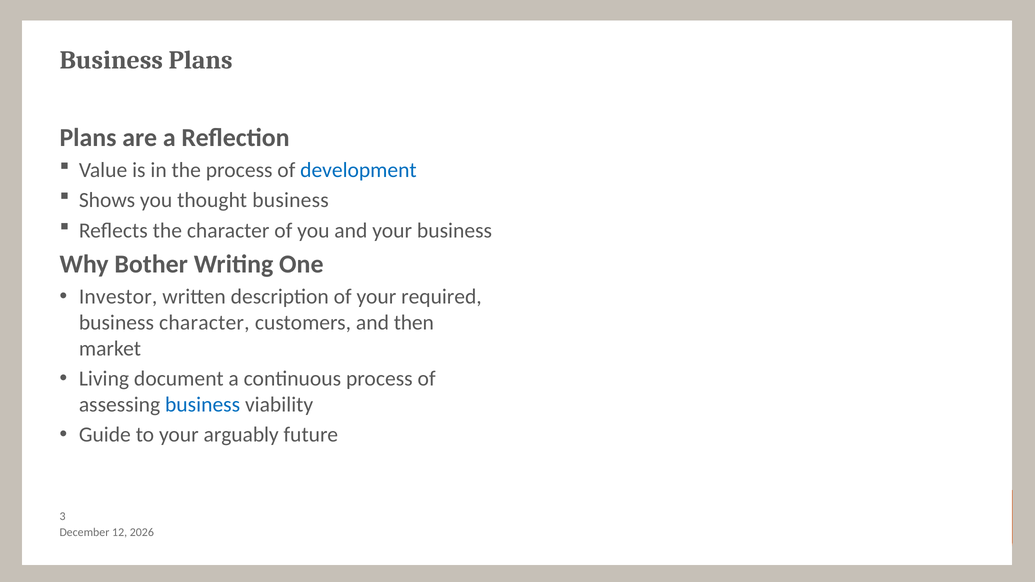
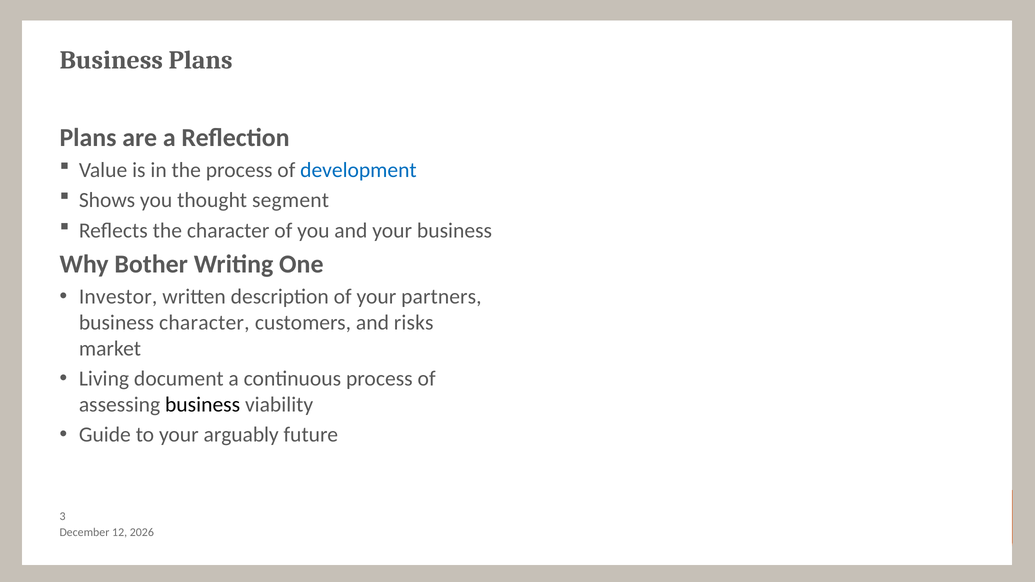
thought business: business -> segment (291, 200)
required: required -> partners (441, 297)
then: then -> risks (414, 323)
business colour: blue -> black (203, 405)
